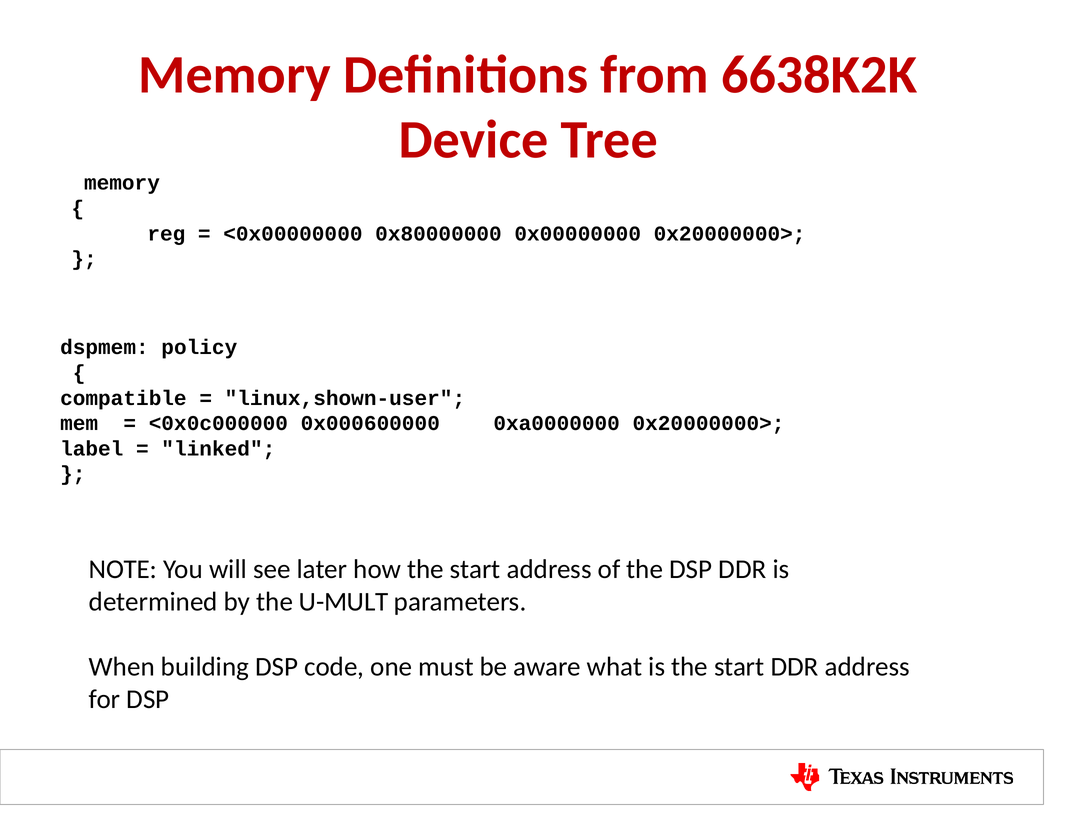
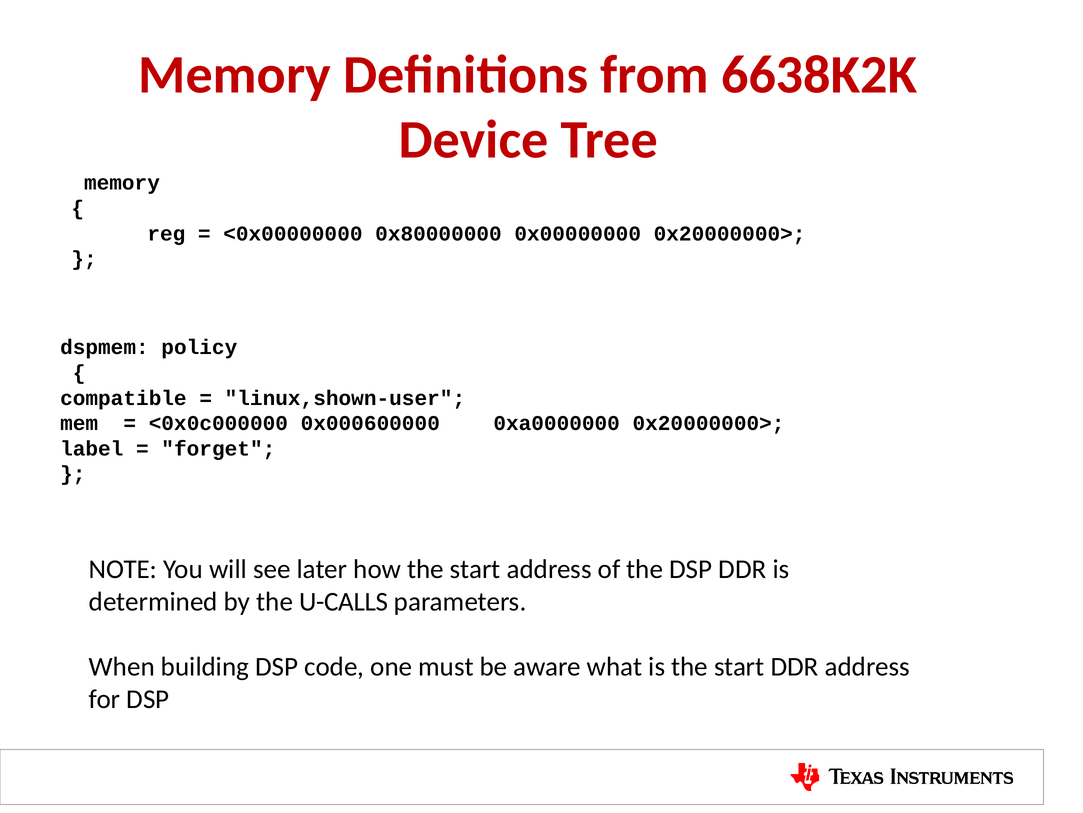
linked: linked -> forget (218, 448)
U-MULT: U-MULT -> U-CALLS (344, 601)
